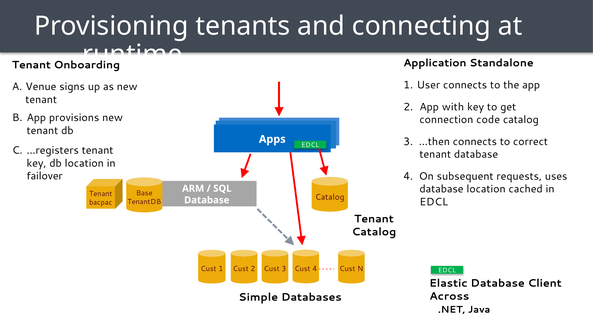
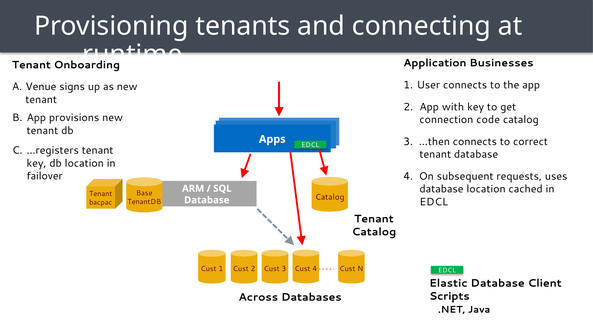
Standalone: Standalone -> Businesses (501, 63)
Across: Across -> Scripts (449, 297)
Simple: Simple -> Across (258, 298)
